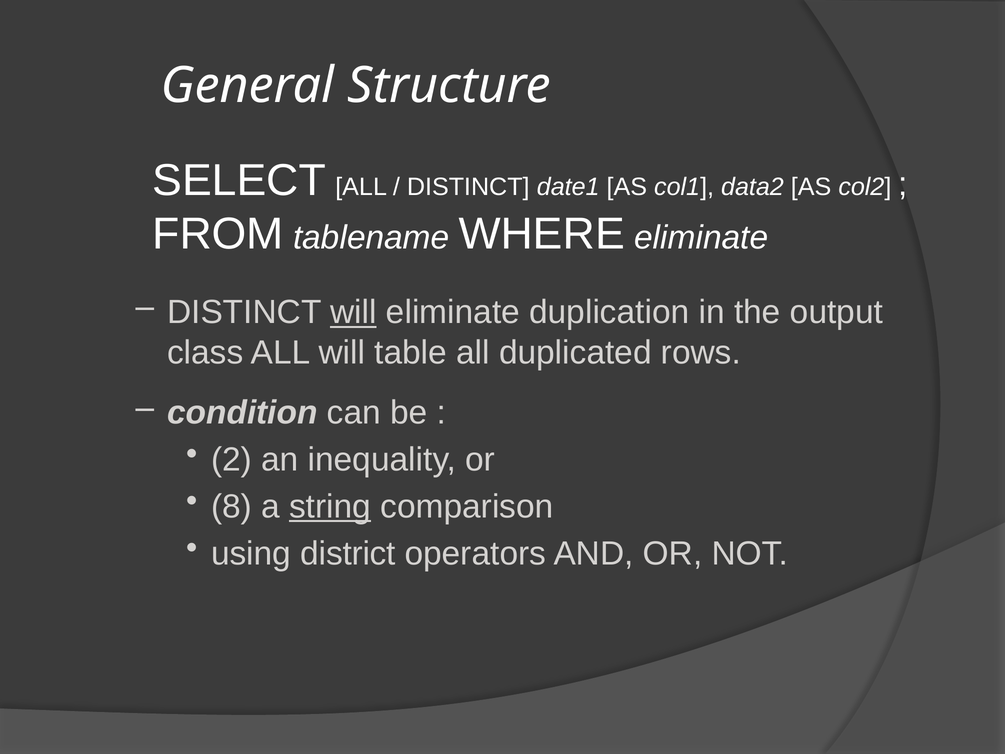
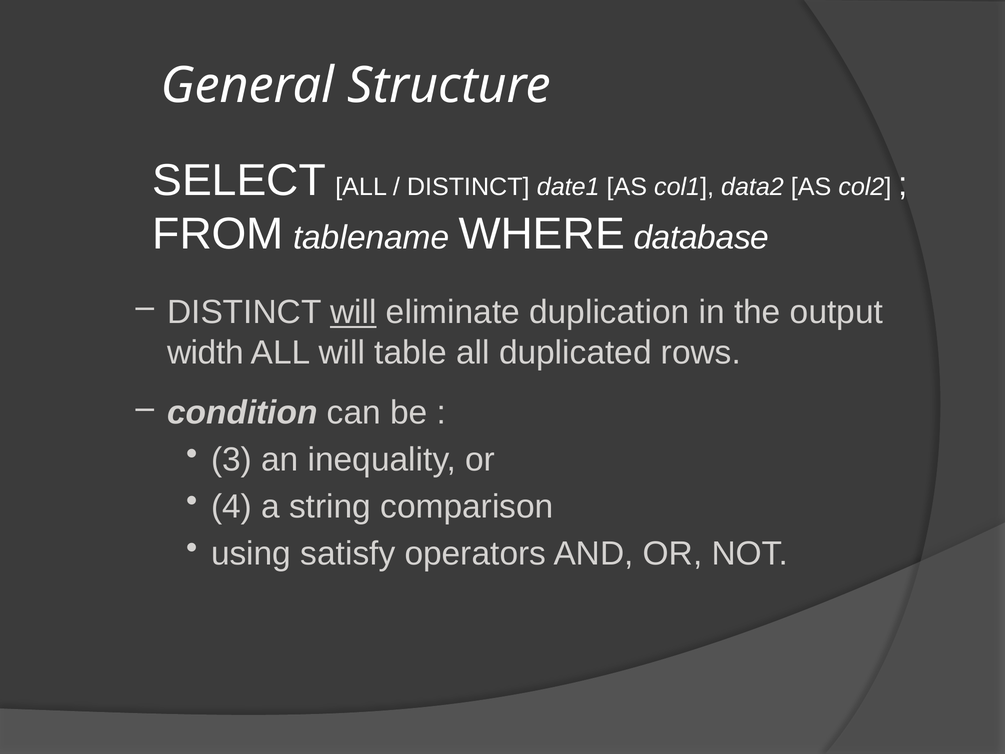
WHERE eliminate: eliminate -> database (701, 238)
class: class -> width (205, 352)
2: 2 -> 3 (232, 460)
8: 8 -> 4 (232, 507)
string underline: present -> none (330, 507)
district: district -> satisfy (348, 553)
